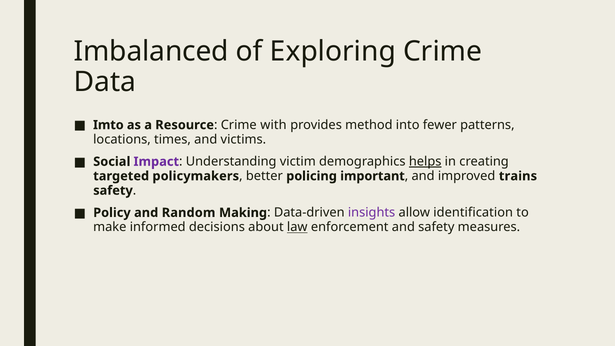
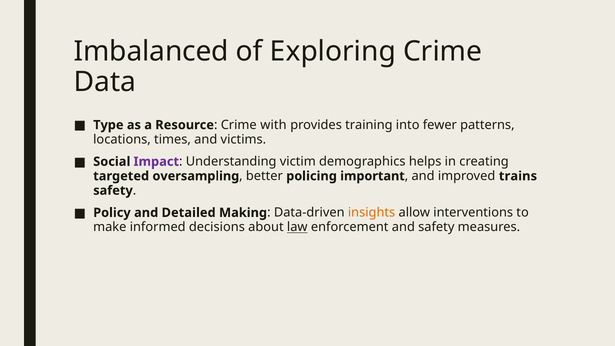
Imto: Imto -> Type (108, 125)
method: method -> training (369, 125)
helps underline: present -> none (425, 162)
policymakers: policymakers -> oversampling (196, 176)
Random: Random -> Detailed (189, 213)
insights colour: purple -> orange (372, 213)
identification: identification -> interventions (473, 213)
